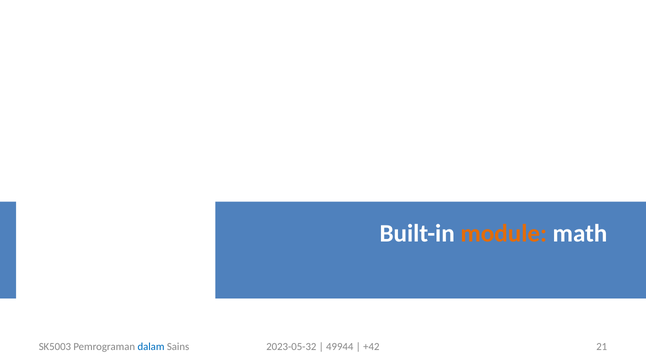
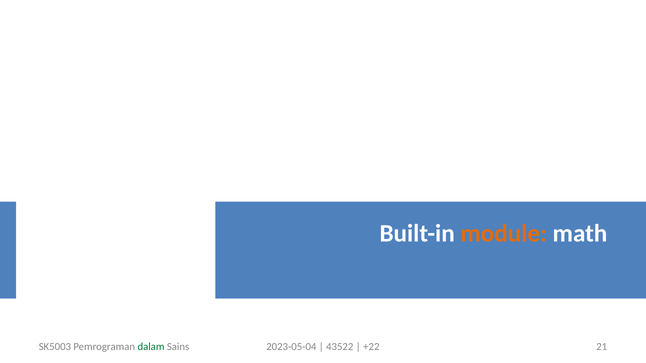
dalam colour: blue -> green (151, 347)
2023-05-32: 2023-05-32 -> 2023-05-04 (291, 347)
49944: 49944 -> 43522 (340, 347)
+42: +42 -> +22 (371, 347)
